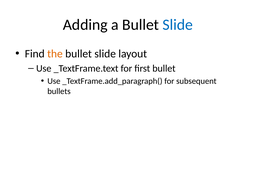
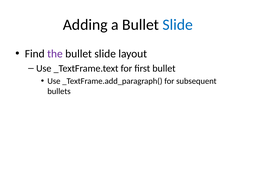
the colour: orange -> purple (55, 54)
